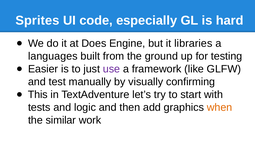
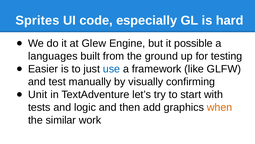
Does: Does -> Glew (94, 43)
libraries: libraries -> possible (193, 43)
use colour: purple -> blue (112, 69)
This: This -> Unit (38, 94)
